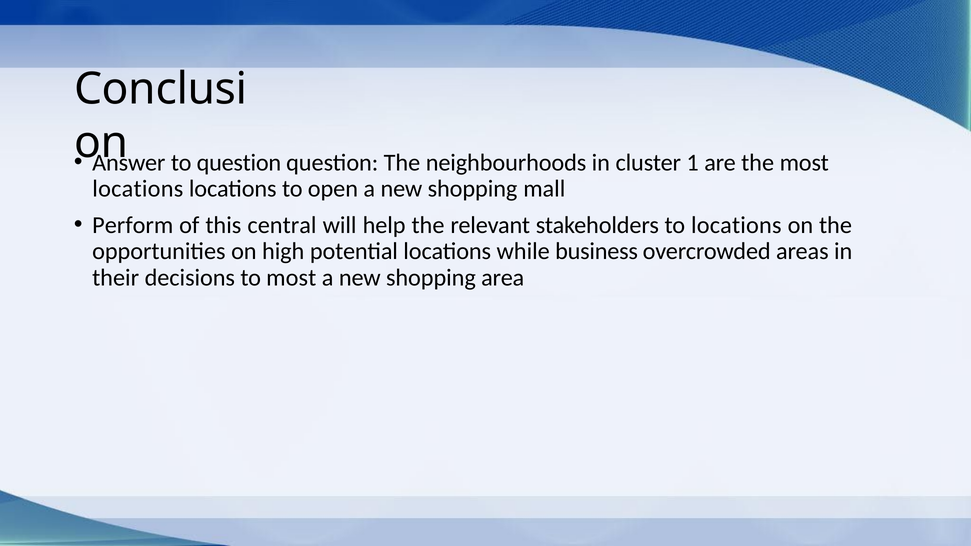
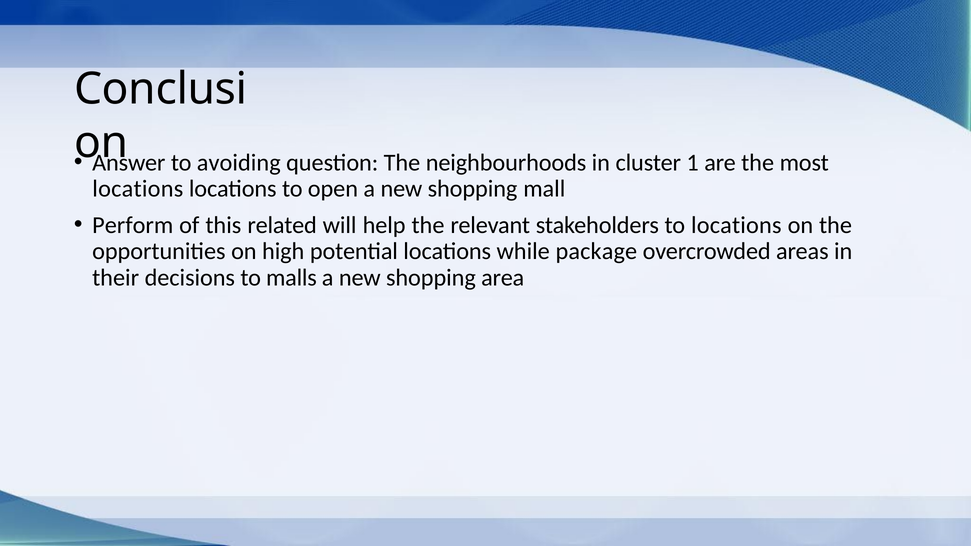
to question: question -> avoiding (239, 163)
central: central -> related (282, 225)
business: business -> package (596, 252)
to most: most -> malls (291, 278)
